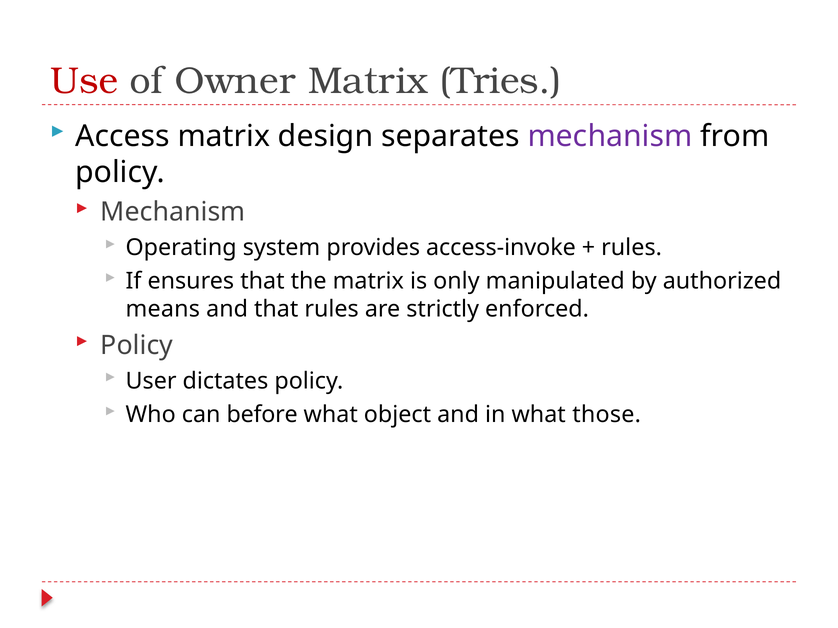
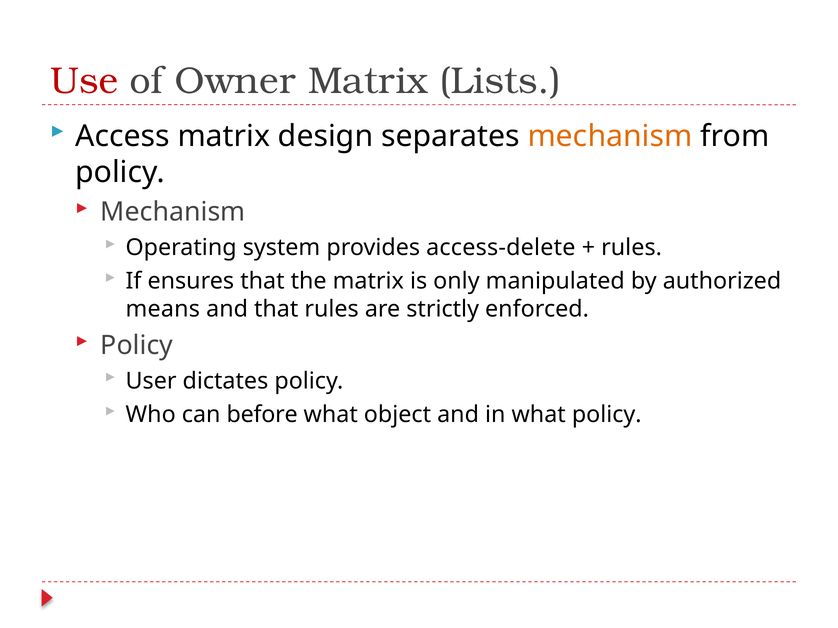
Tries: Tries -> Lists (500, 81)
mechanism colour: purple -> orange (610, 136)
access-invoke: access-invoke -> access-delete (501, 248)
what those: those -> policy (607, 415)
